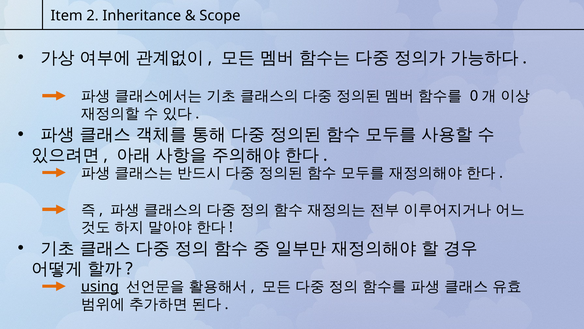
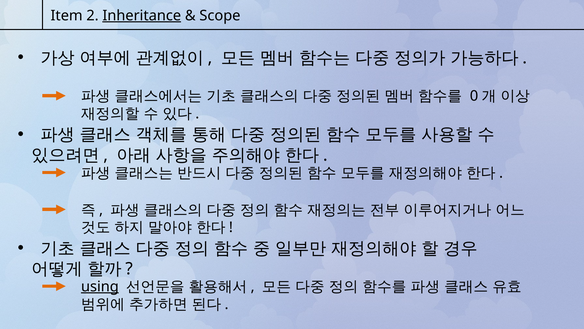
Inheritance underline: none -> present (142, 16)
